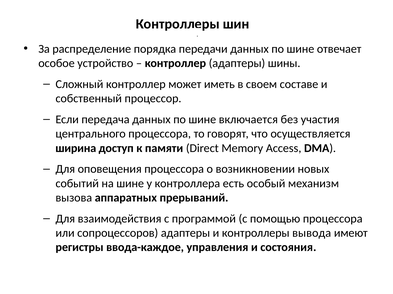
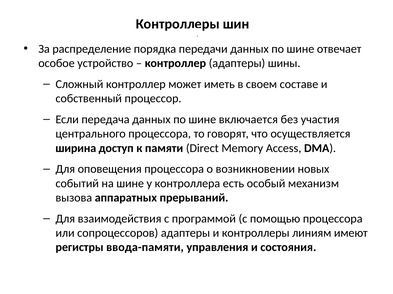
вывода: вывода -> линиям (312, 234)
ввода-каждое: ввода-каждое -> ввода-памяти (145, 248)
